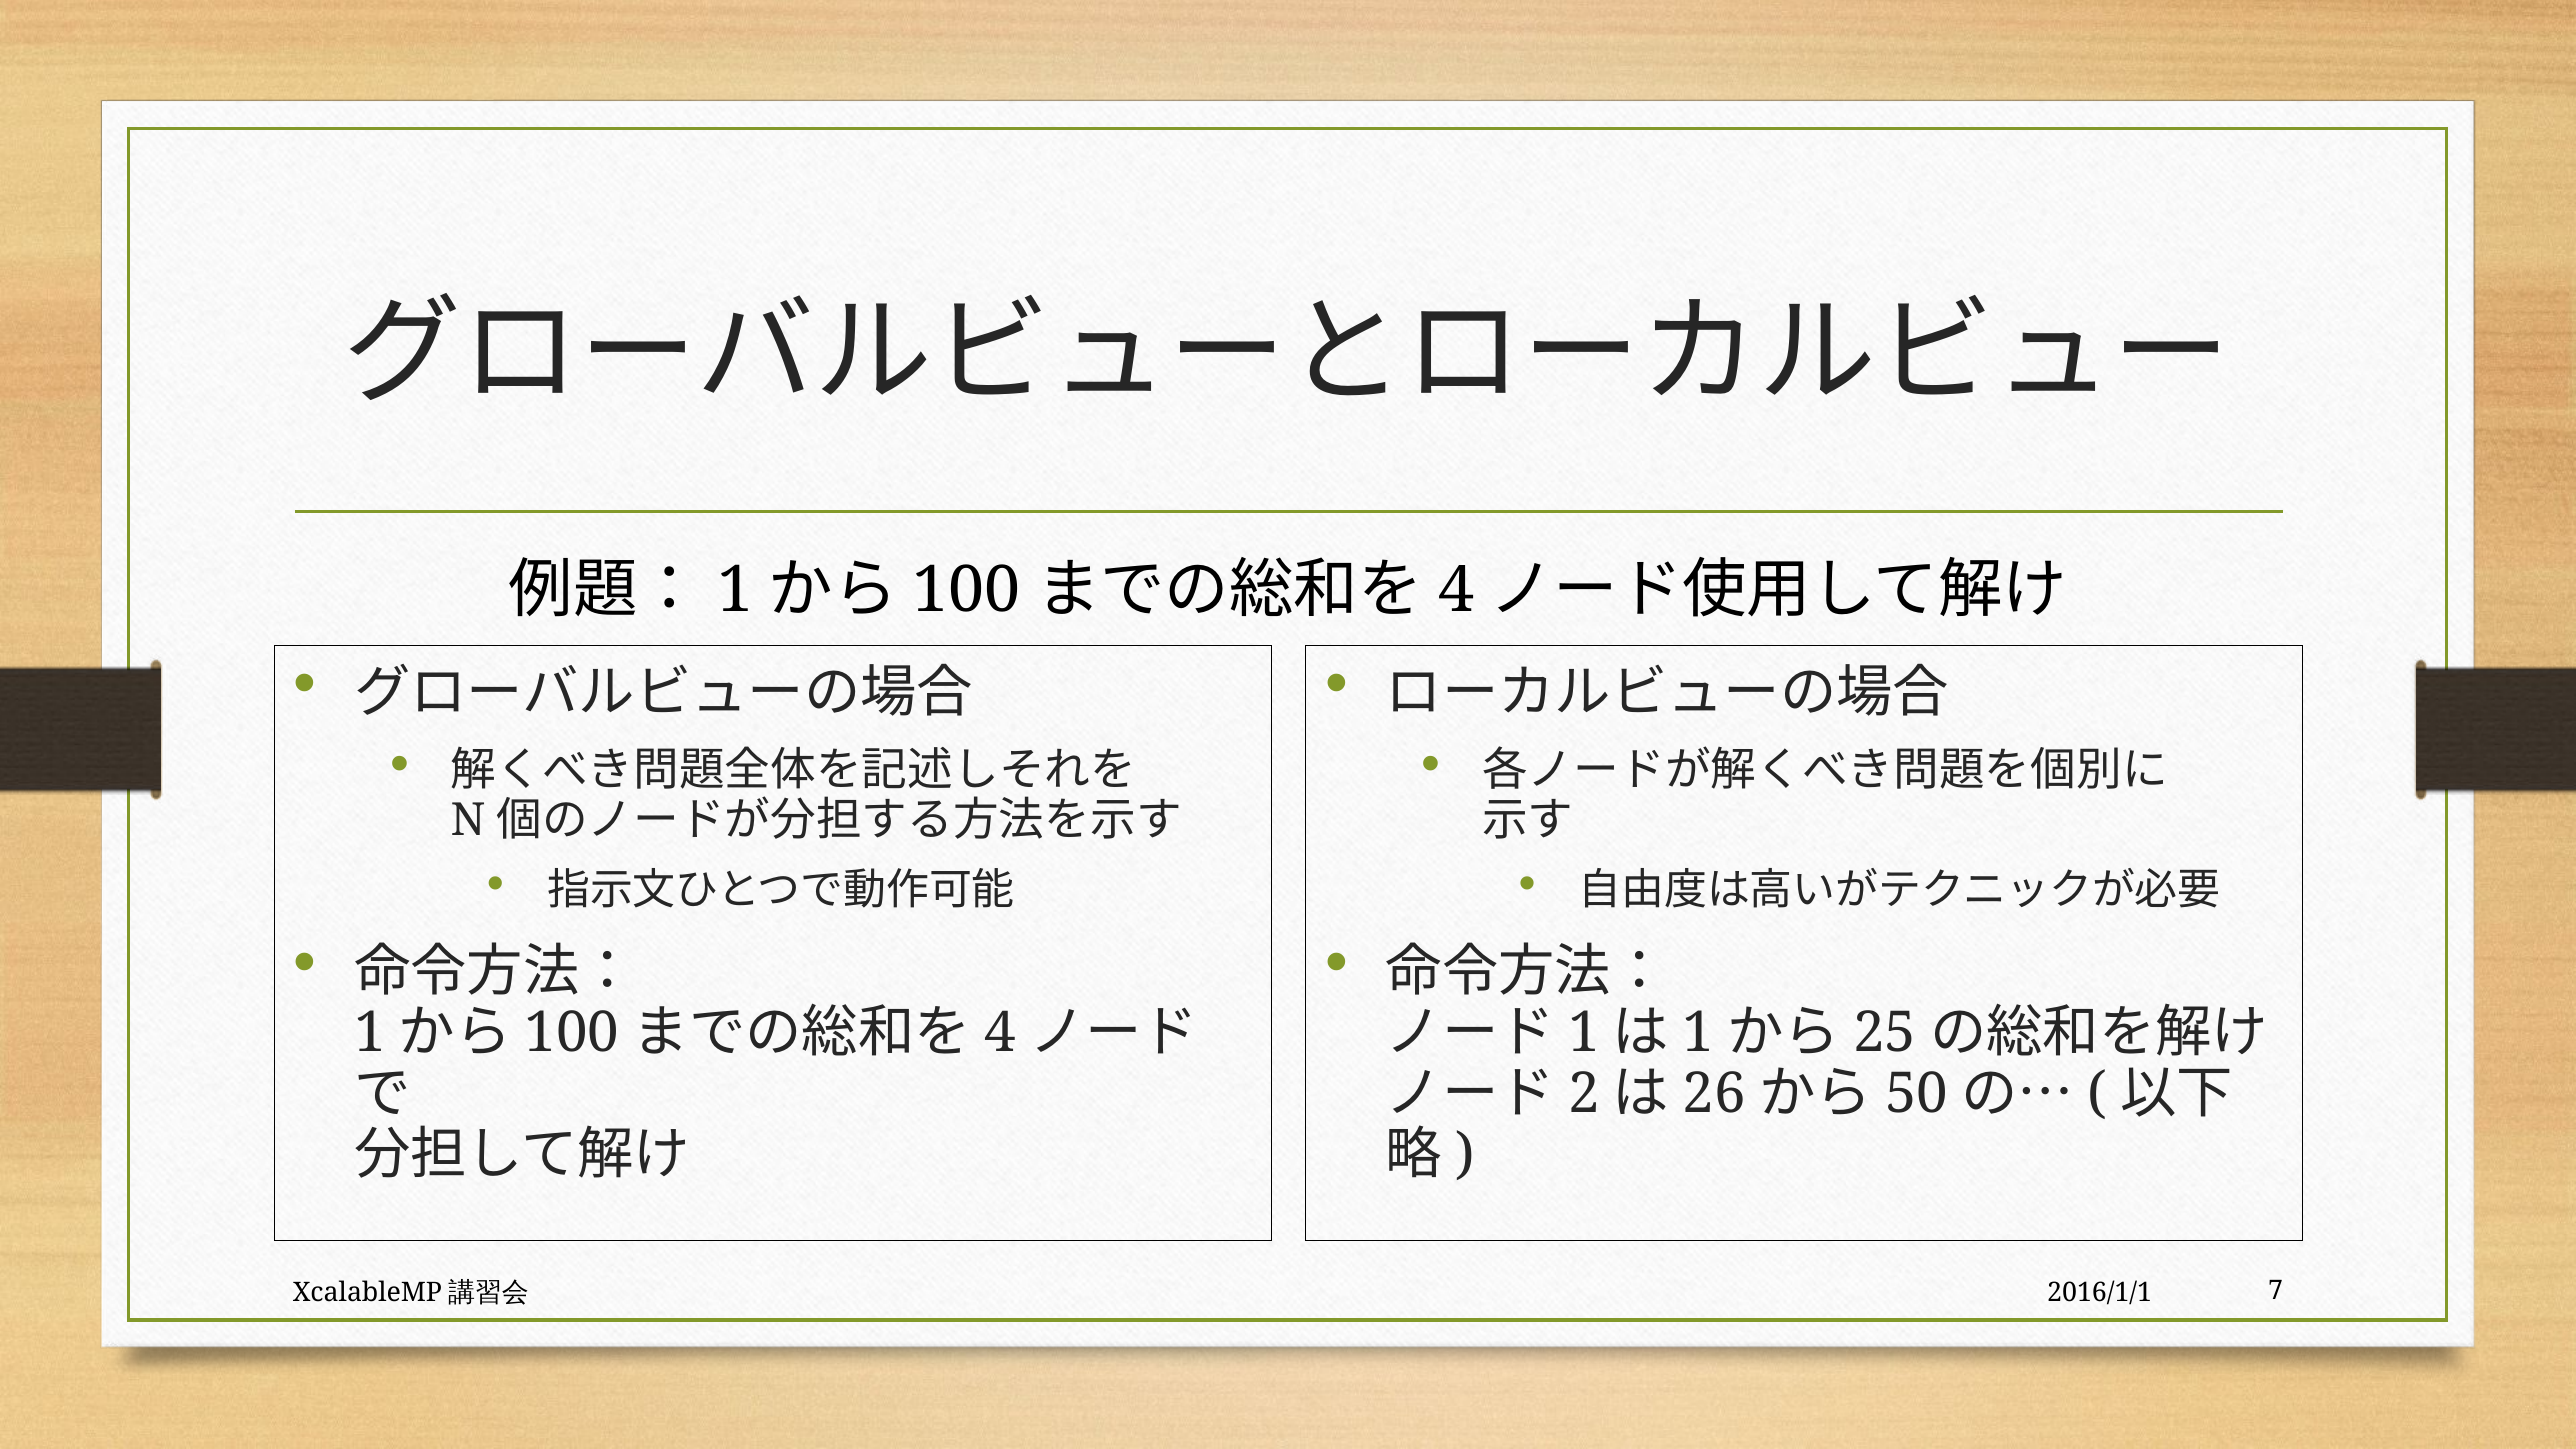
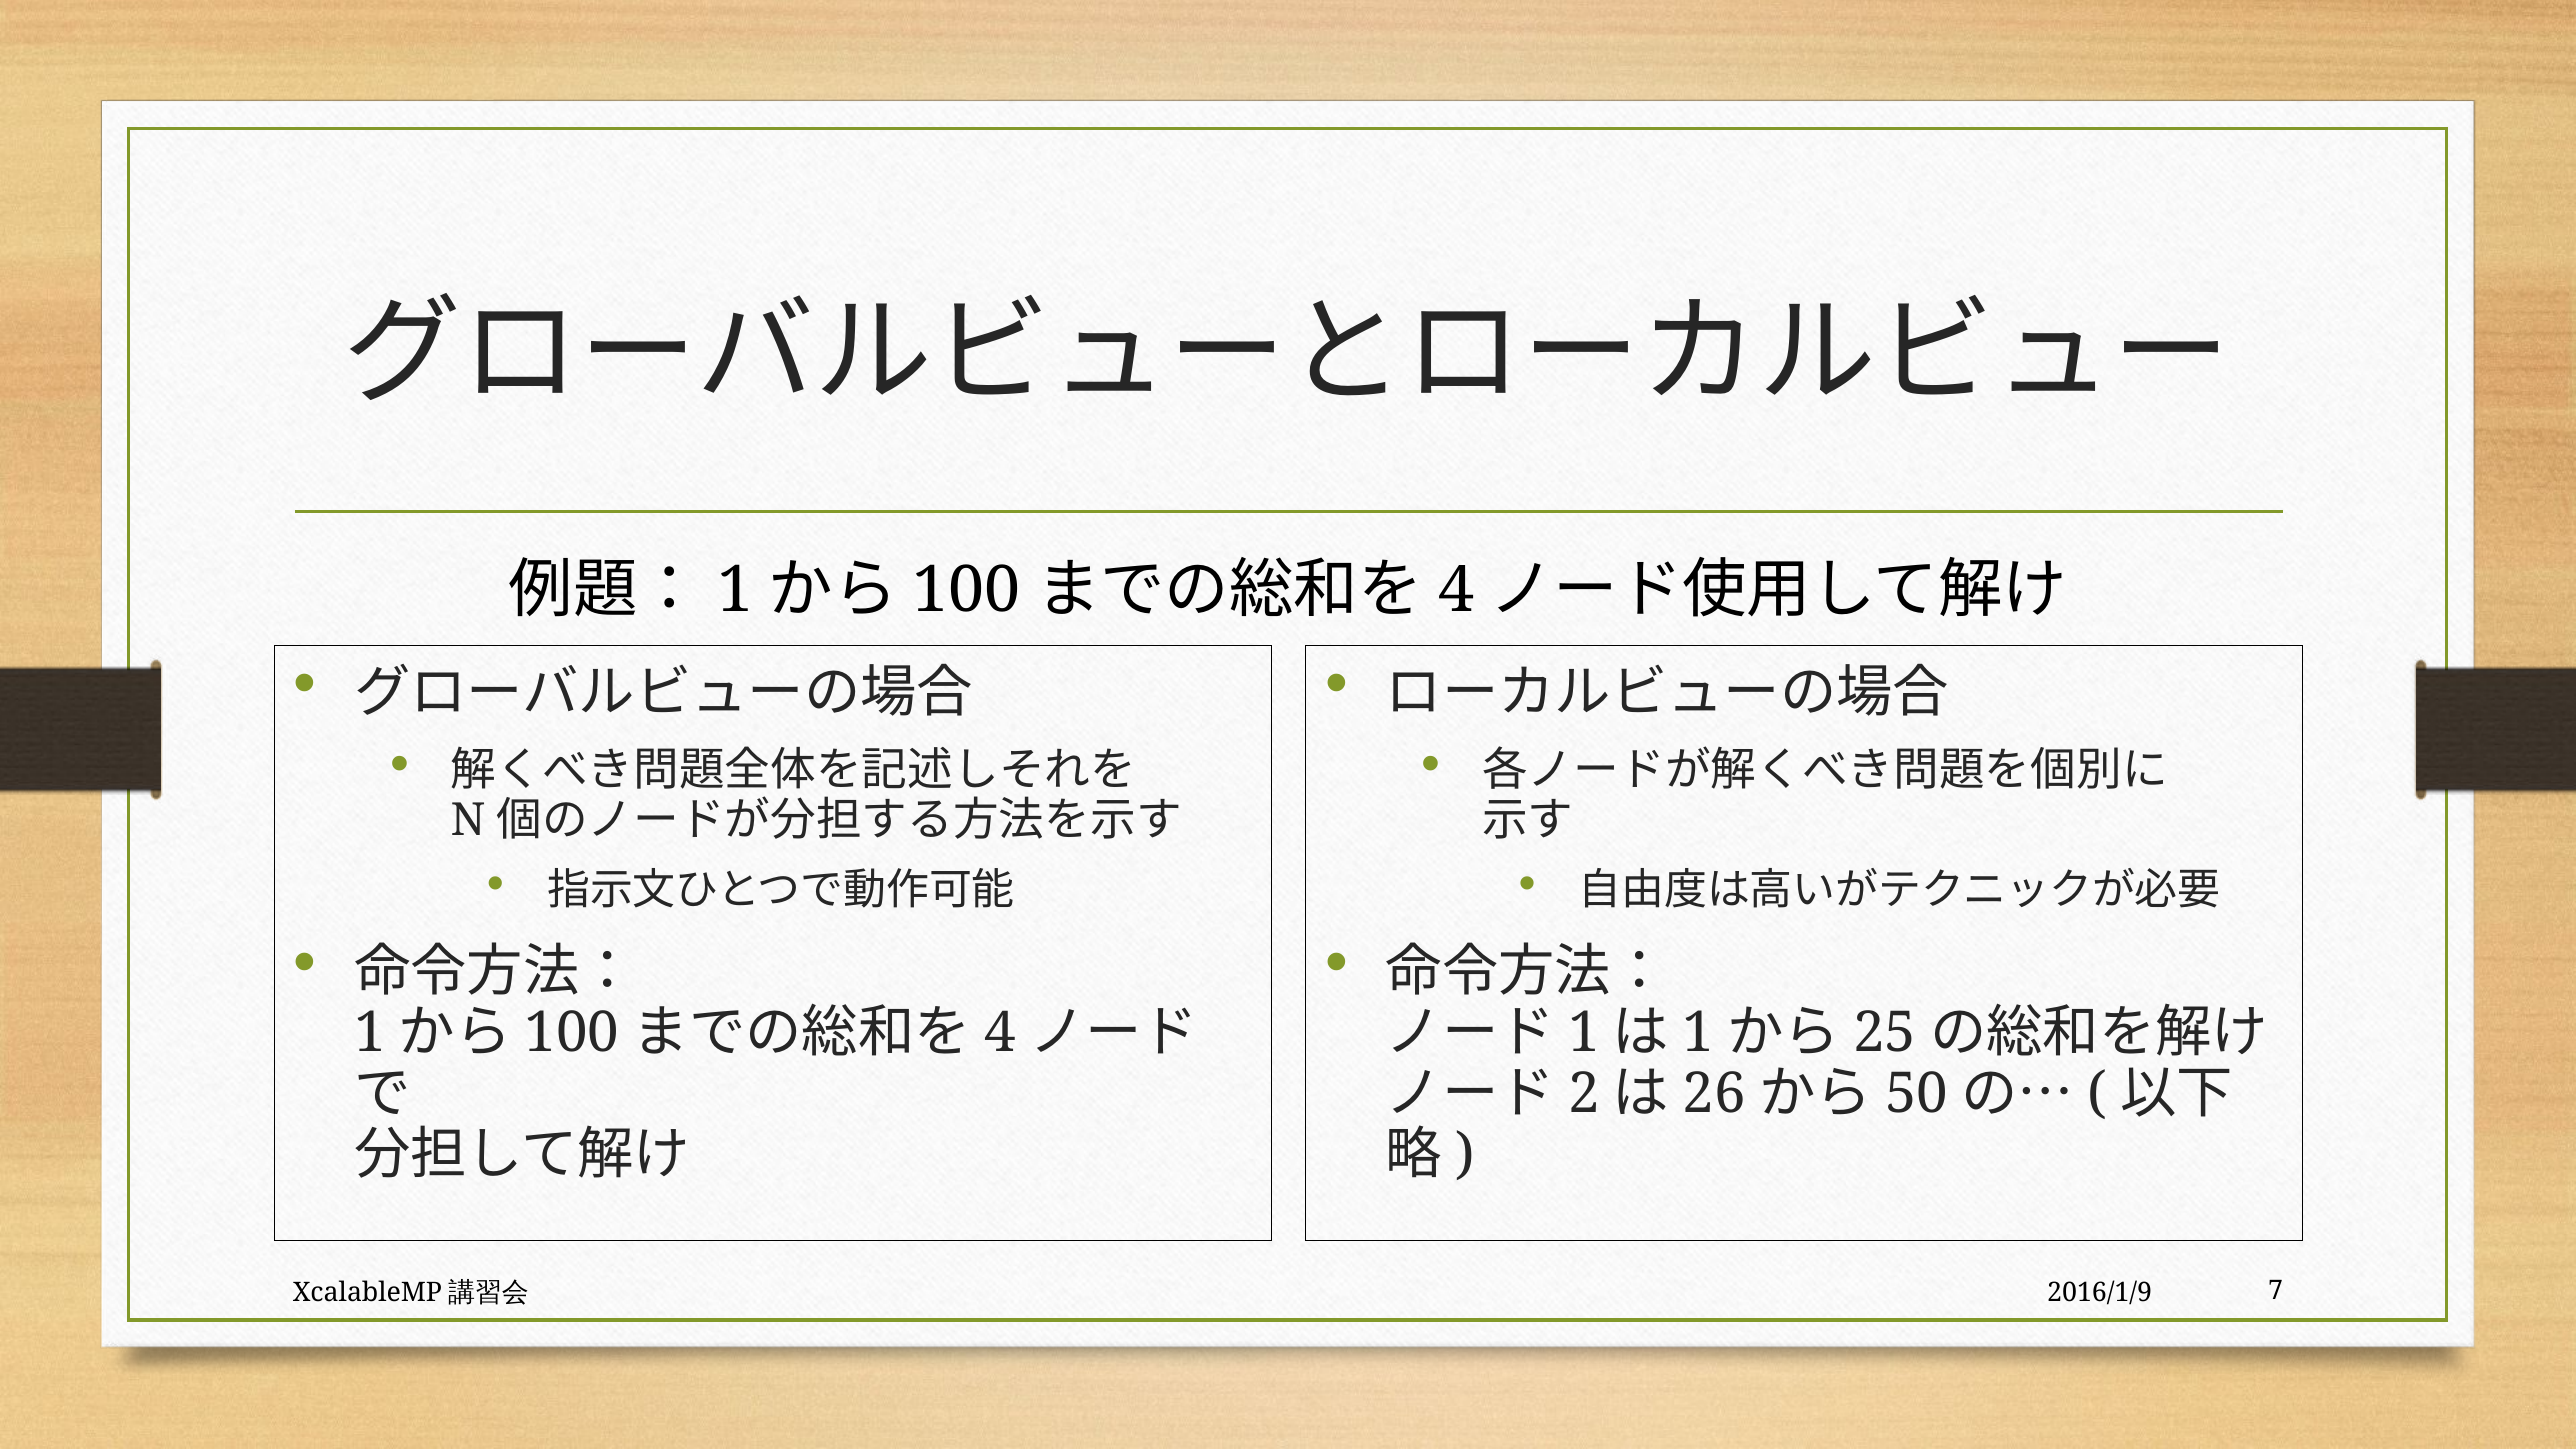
2016/1/1: 2016/1/1 -> 2016/1/9 (2100, 1292)
